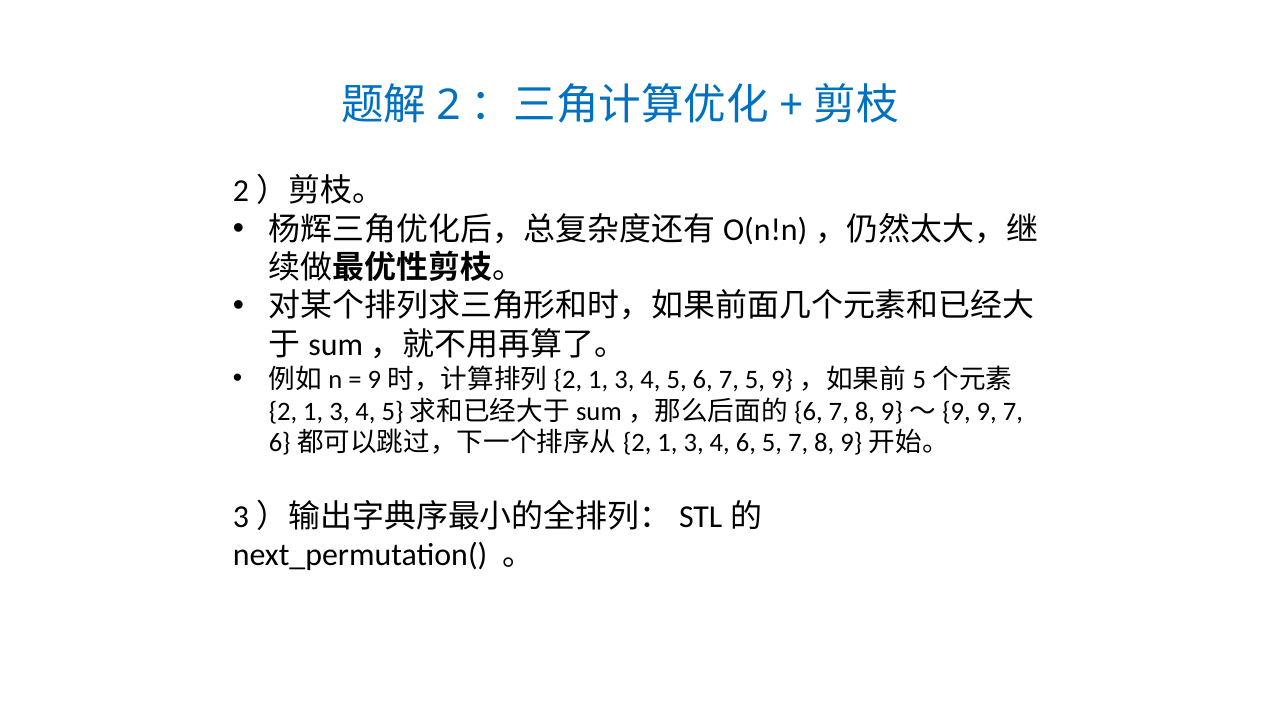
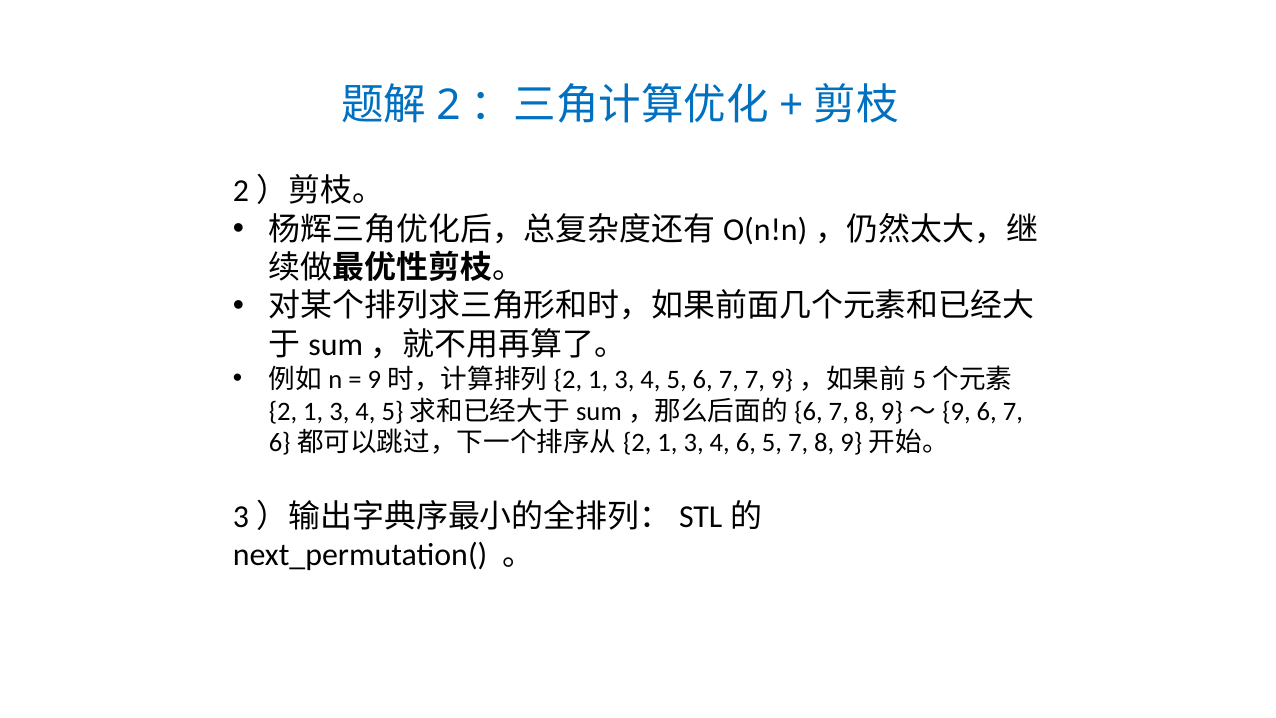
7 5: 5 -> 7 (755, 379)
9}～{9 9: 9 -> 6 (987, 411)
